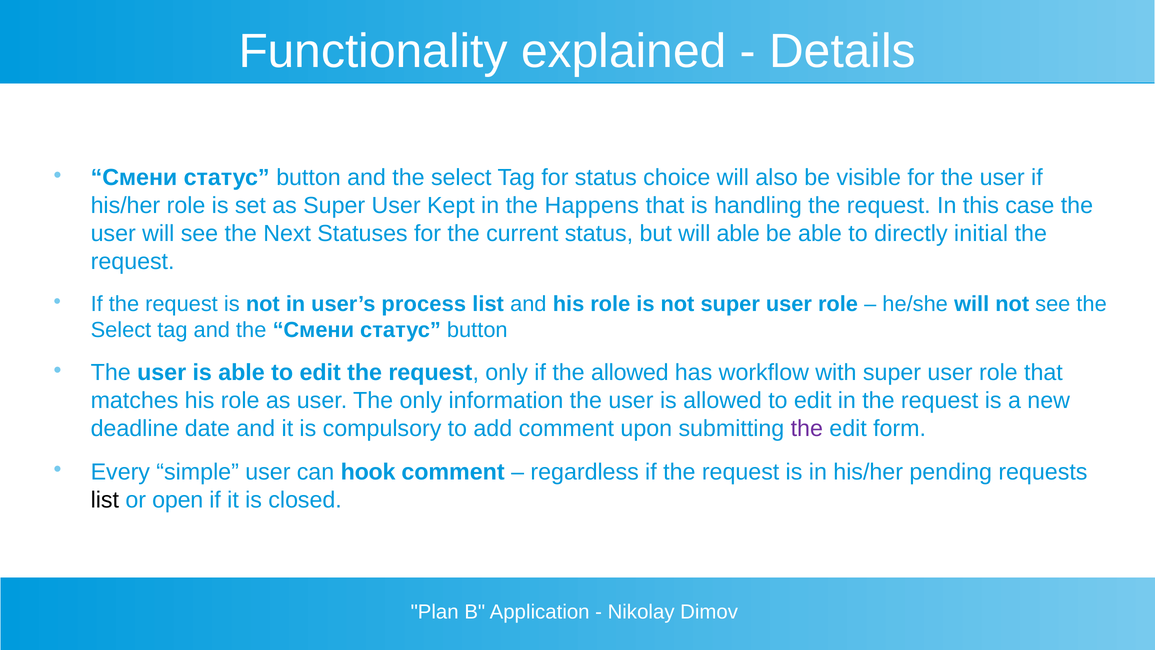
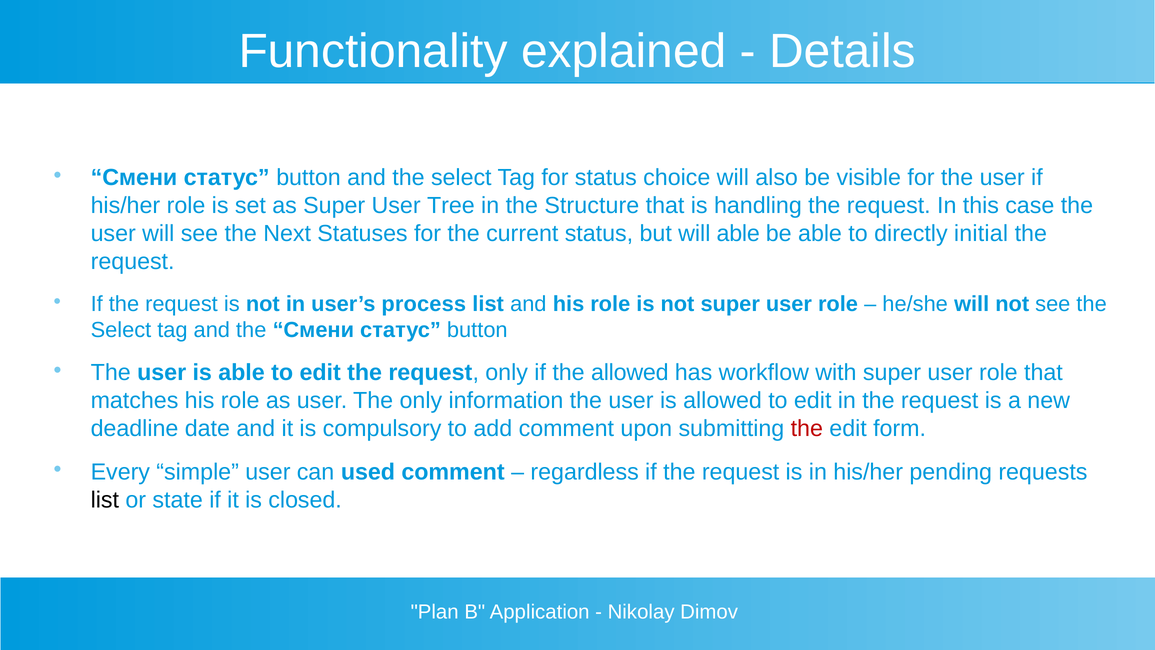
Kept: Kept -> Tree (451, 206)
Happens: Happens -> Structure (592, 206)
the colour: purple -> red (807, 428)
hook: hook -> used (368, 472)
open: open -> state (178, 500)
